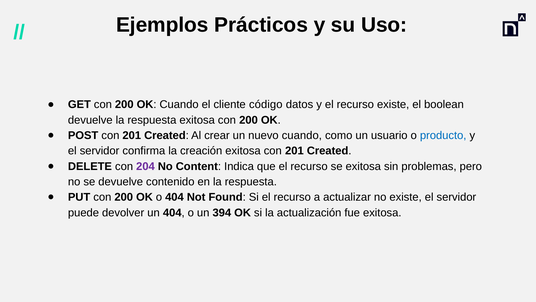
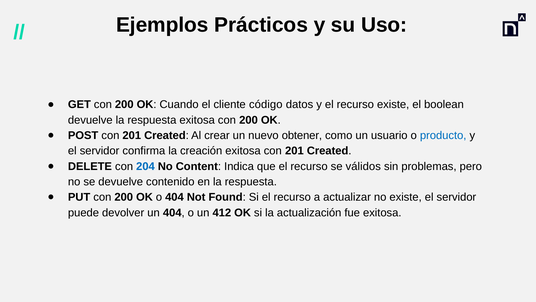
nuevo cuando: cuando -> obtener (302, 135)
204 colour: purple -> blue (145, 166)
se exitosa: exitosa -> válidos (363, 166)
394: 394 -> 412 (222, 212)
